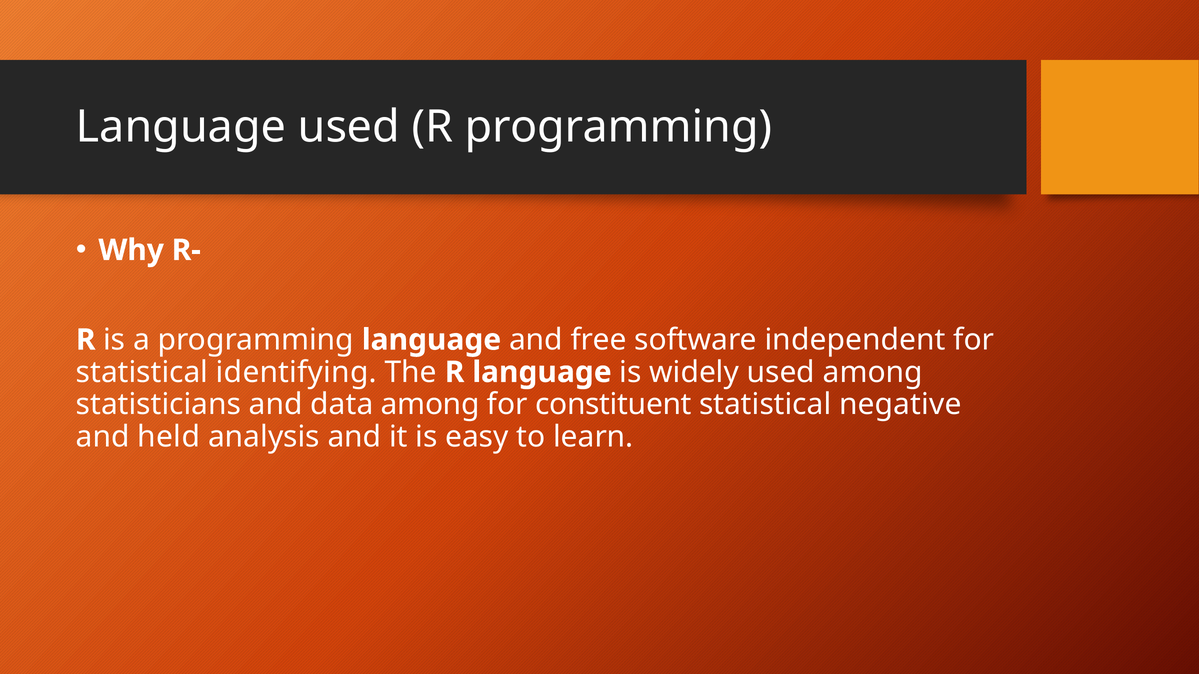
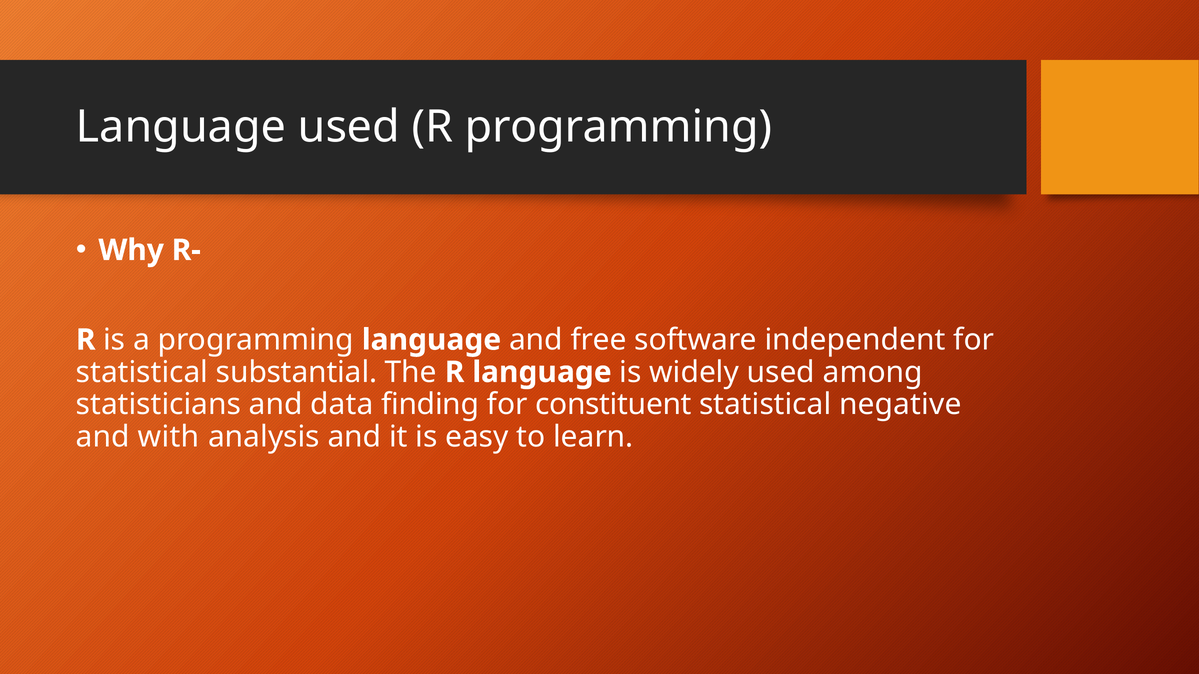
identifying: identifying -> substantial (297, 372)
data among: among -> finding (430, 405)
held: held -> with (169, 437)
